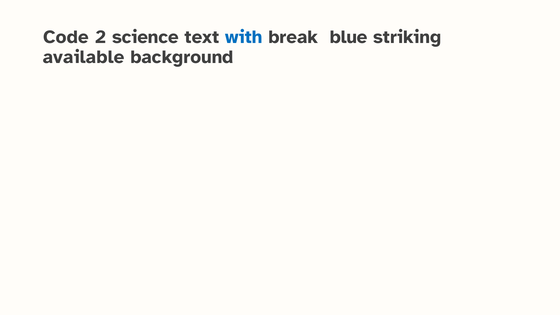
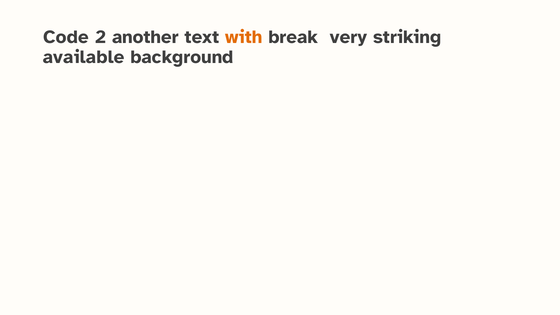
science: science -> another (145, 37)
with colour: blue -> orange (244, 37)
blue: blue -> very (348, 37)
